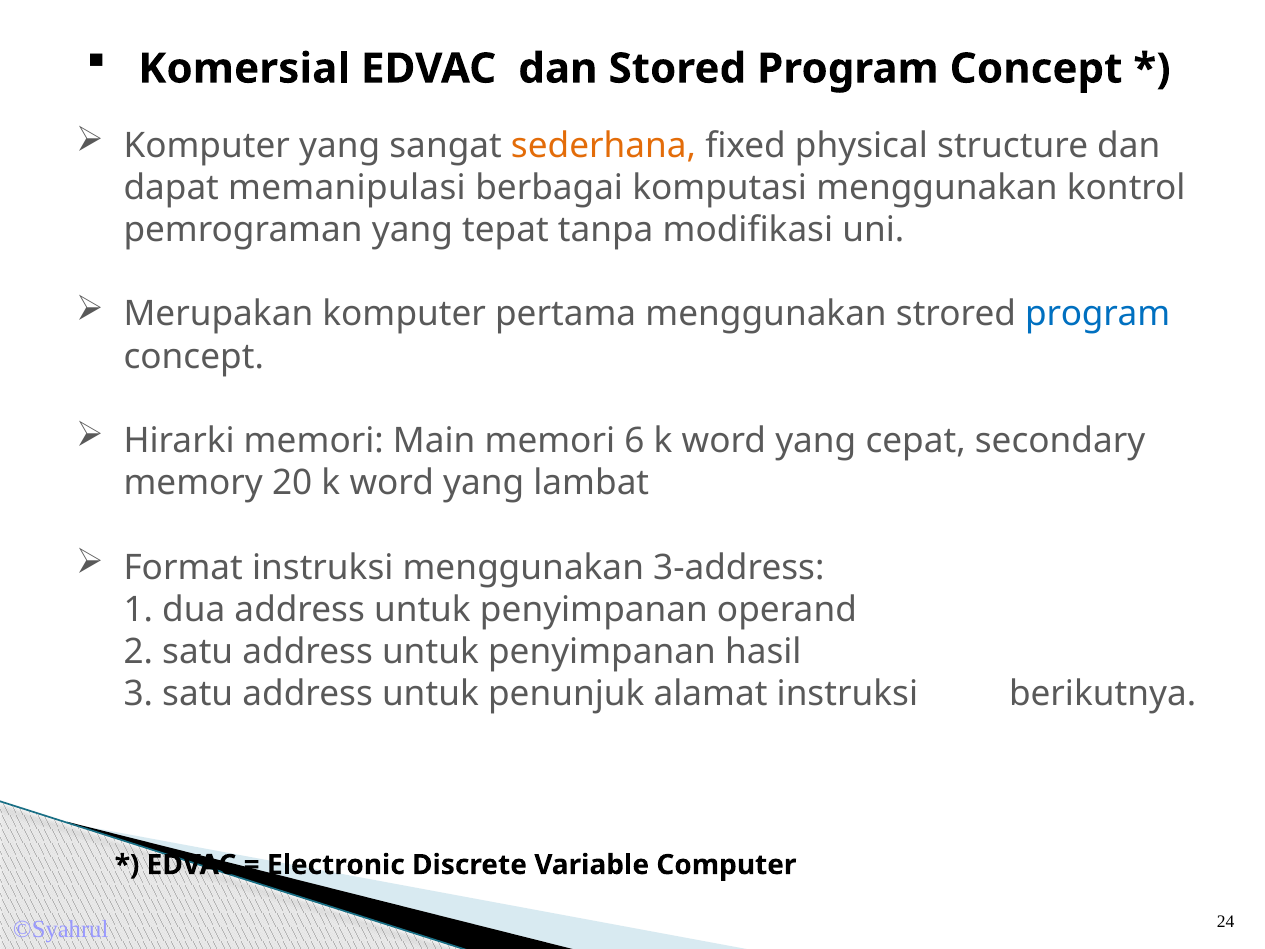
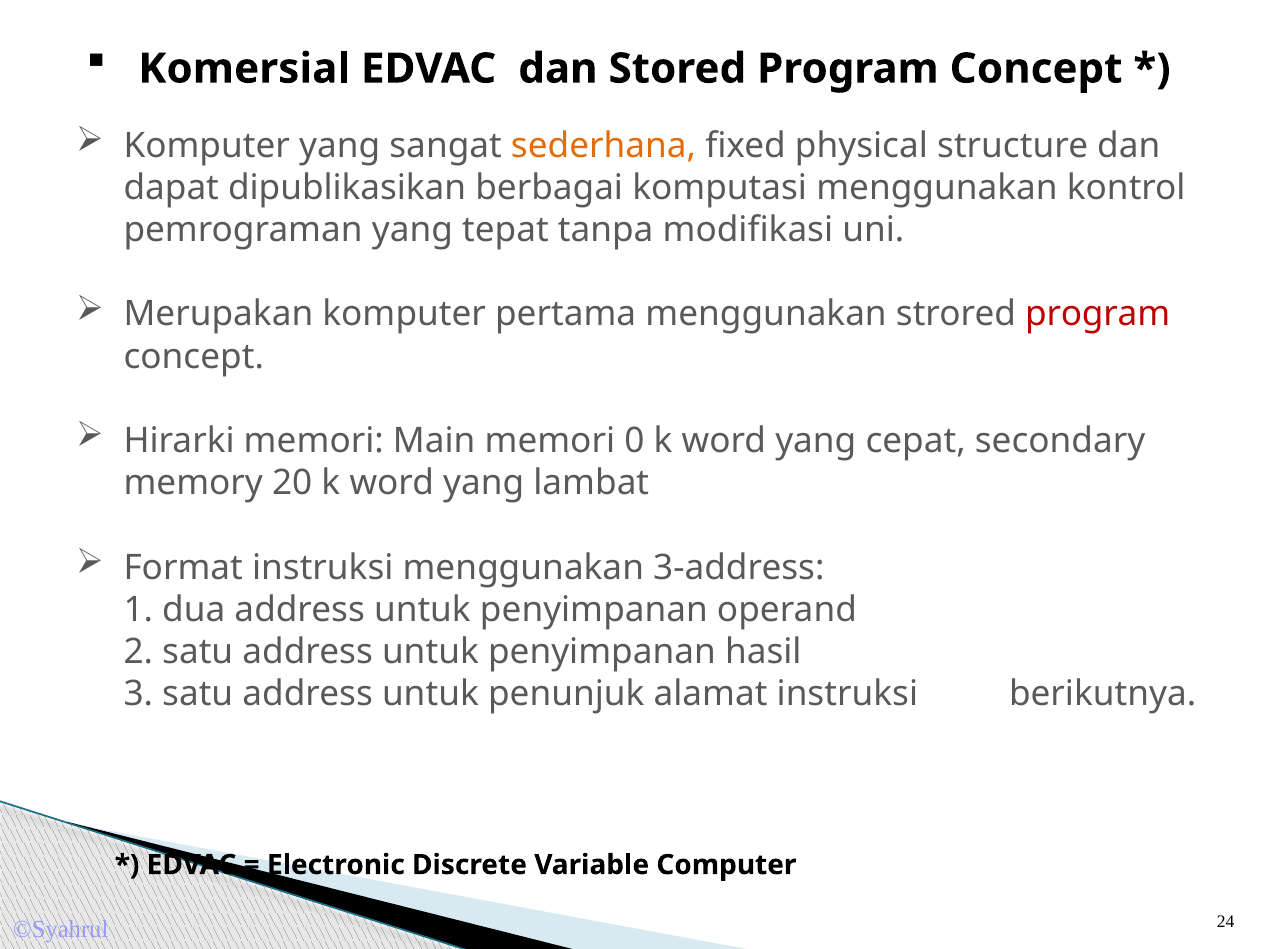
memanipulasi: memanipulasi -> dipublikasikan (347, 188)
program colour: blue -> red (1098, 314)
6: 6 -> 0 (634, 441)
